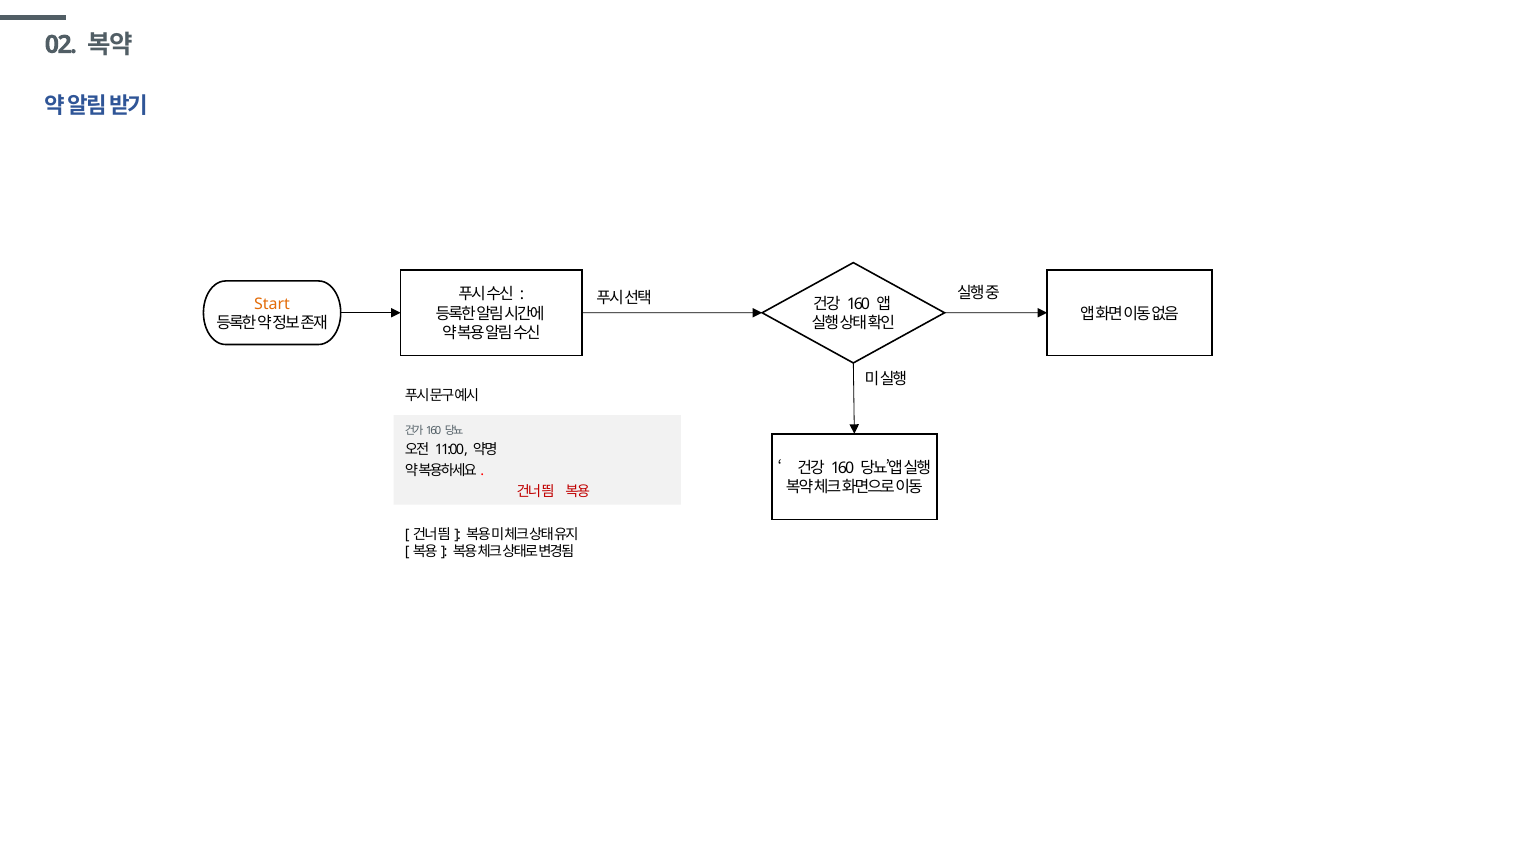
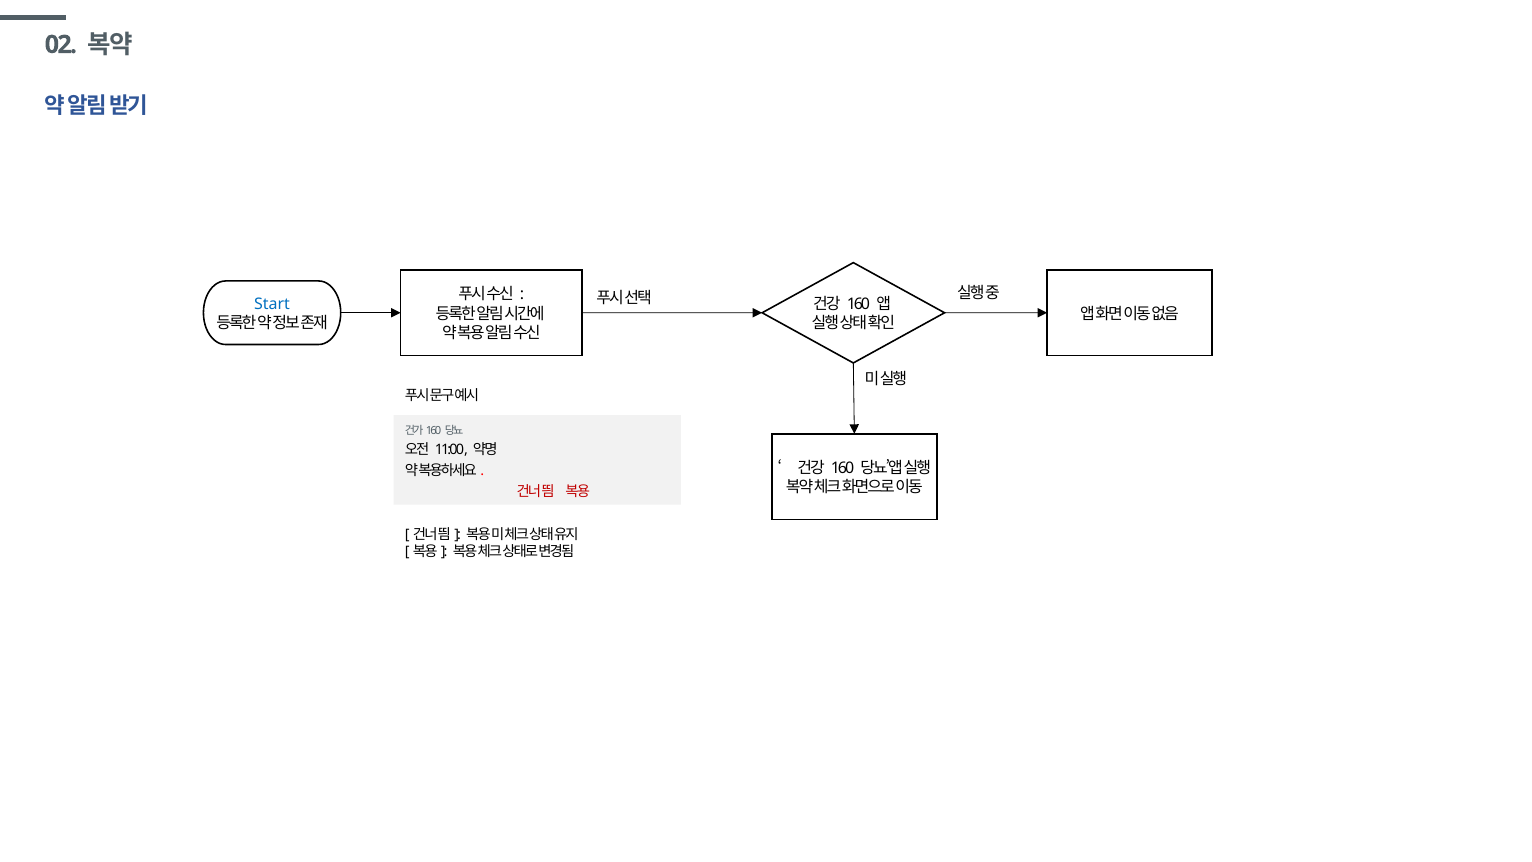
Start colour: orange -> blue (272, 304)
